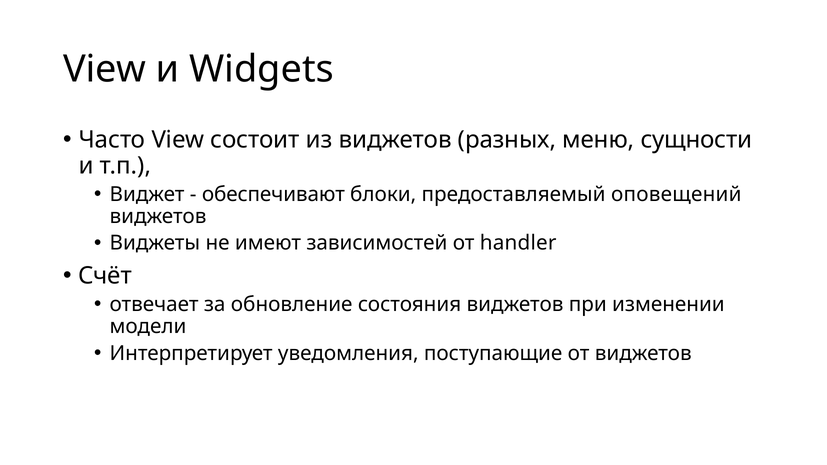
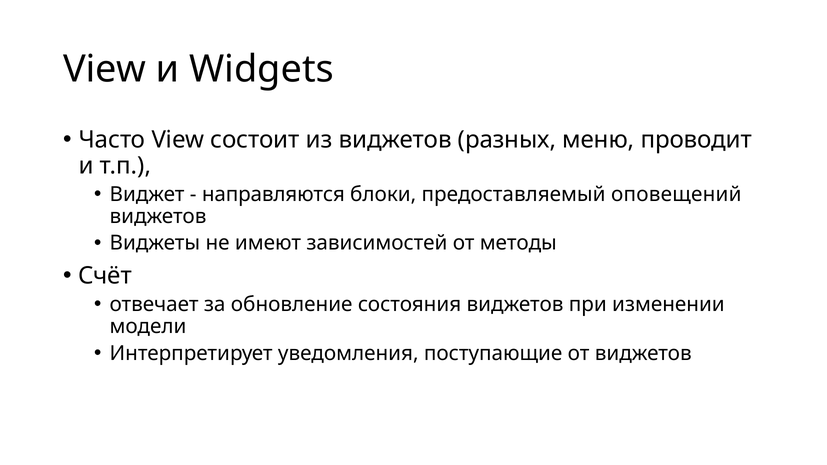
сущности: сущности -> проводит (696, 140)
обеспечивают: обеспечивают -> направляются (273, 194)
handler: handler -> методы (518, 243)
